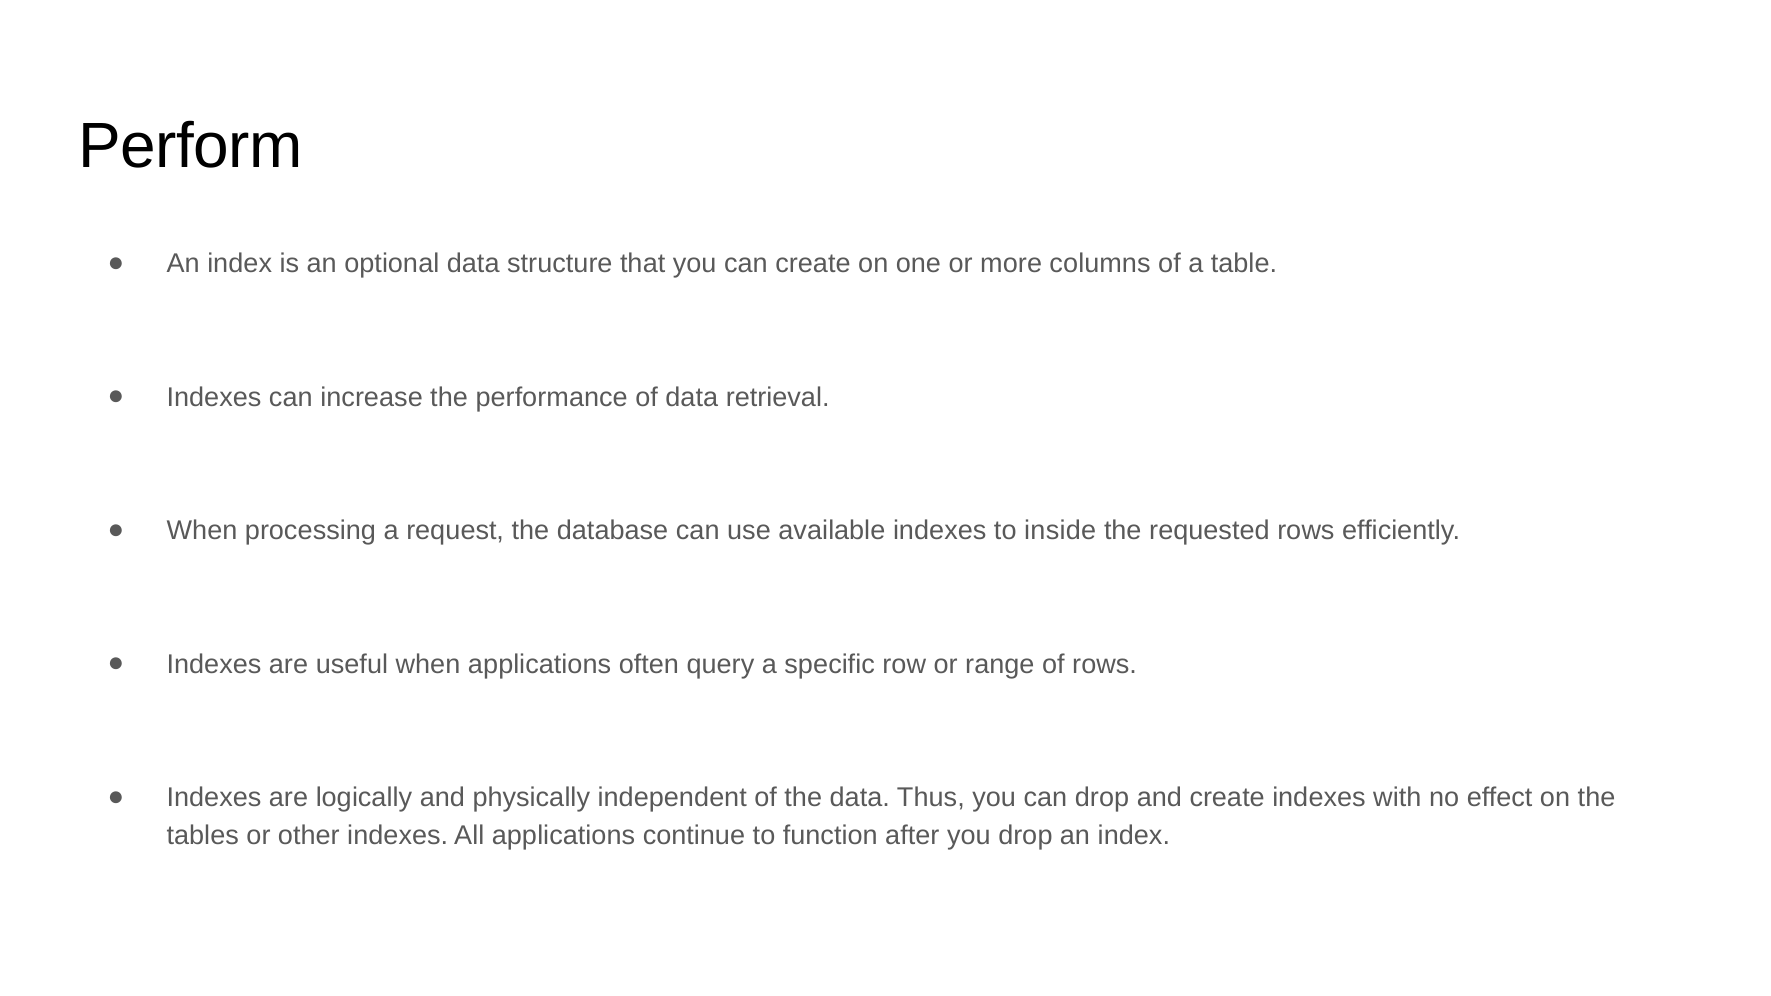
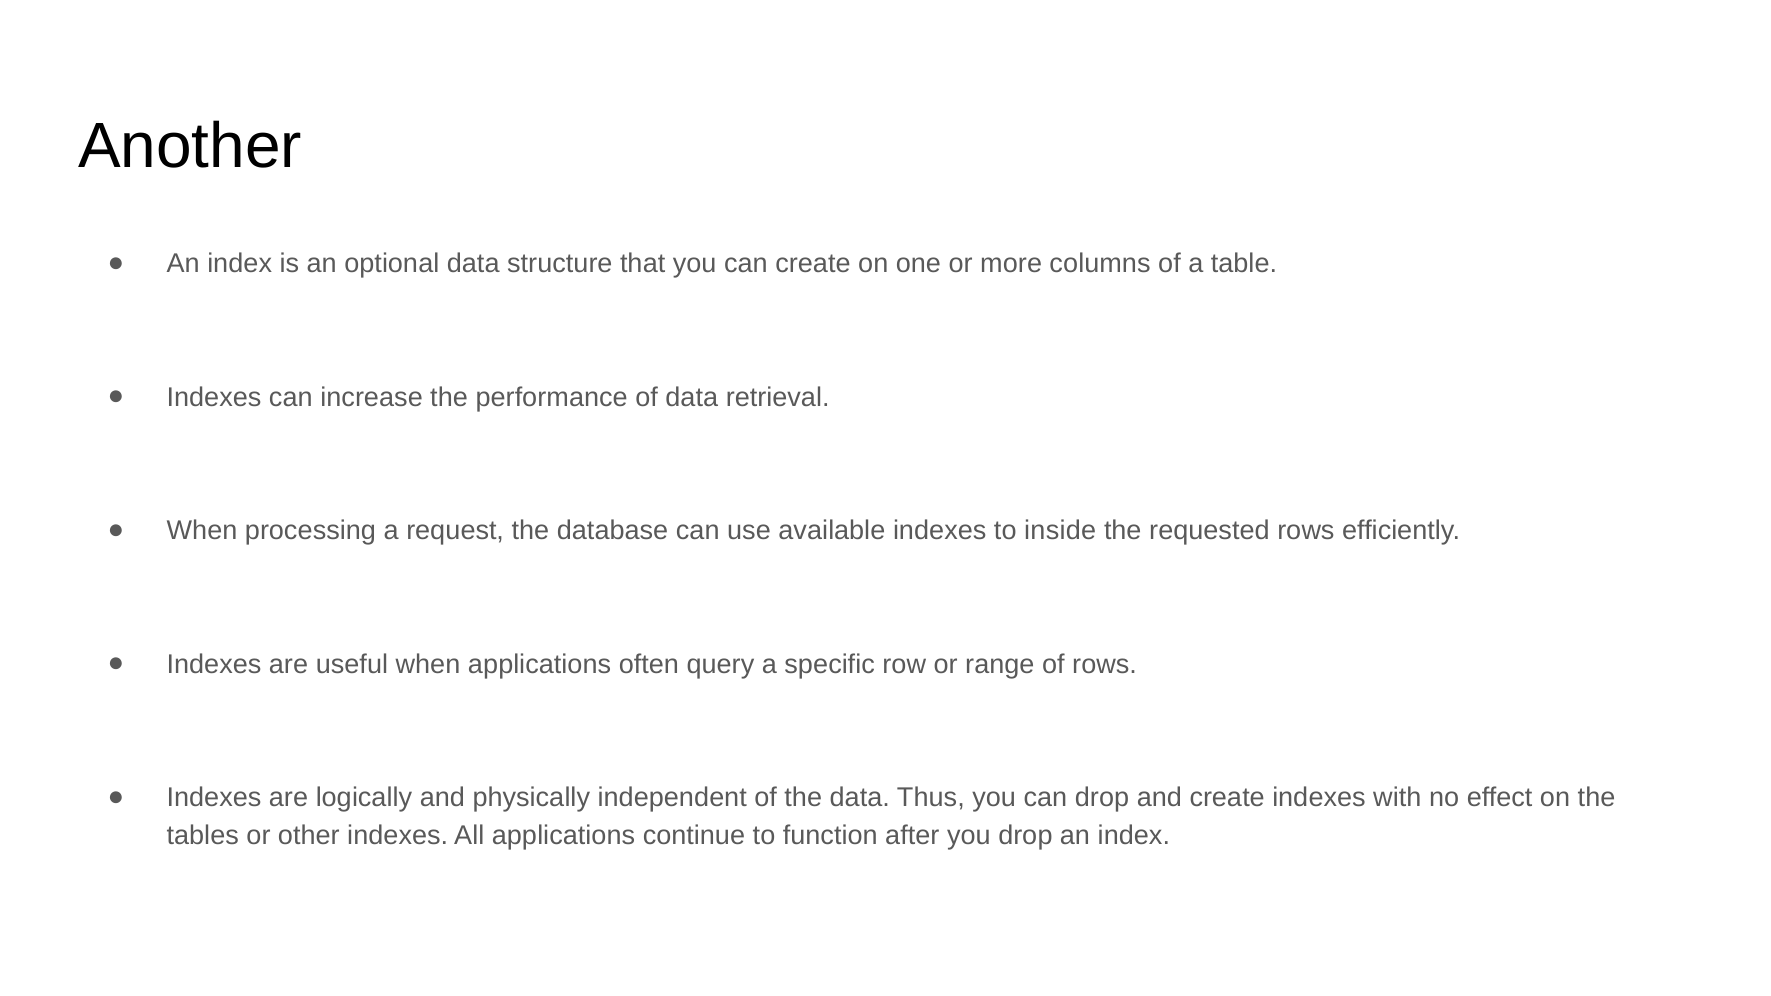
Perform: Perform -> Another (190, 147)
